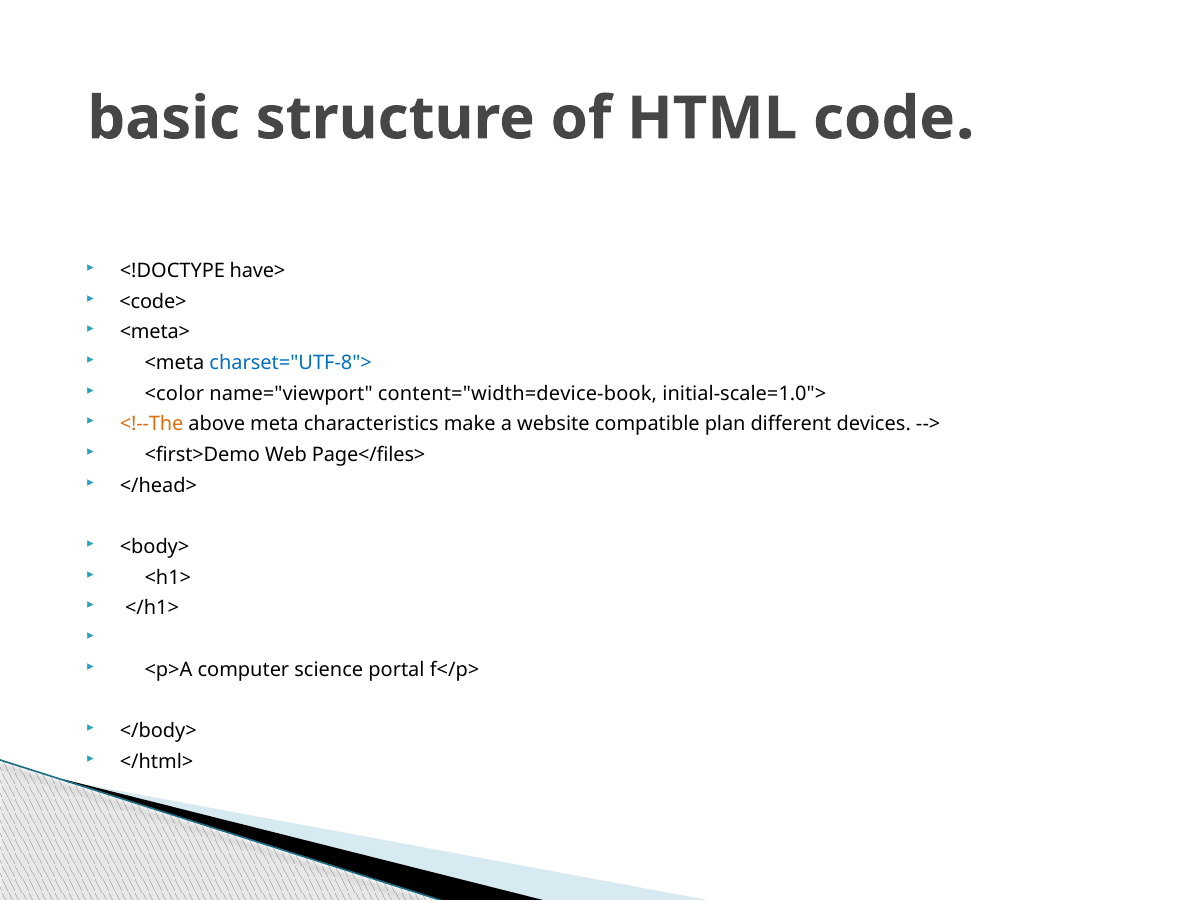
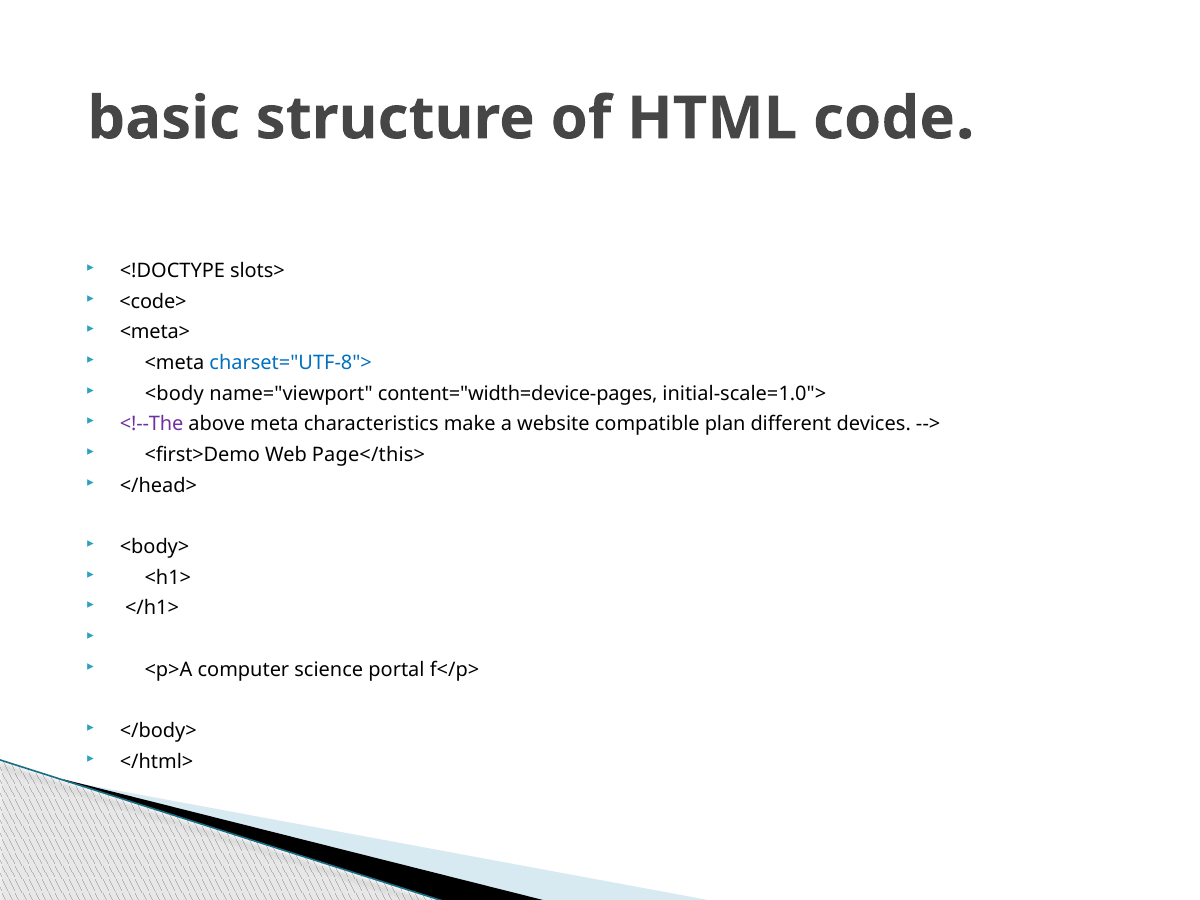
have>: have> -> slots> (257, 271)
<color: <color -> <body (174, 394)
content="width=device-book: content="width=device-book -> content="width=device-pages (518, 394)
<!--The colour: orange -> purple (152, 424)
Page</files>: Page</files> -> Page</this> (368, 455)
